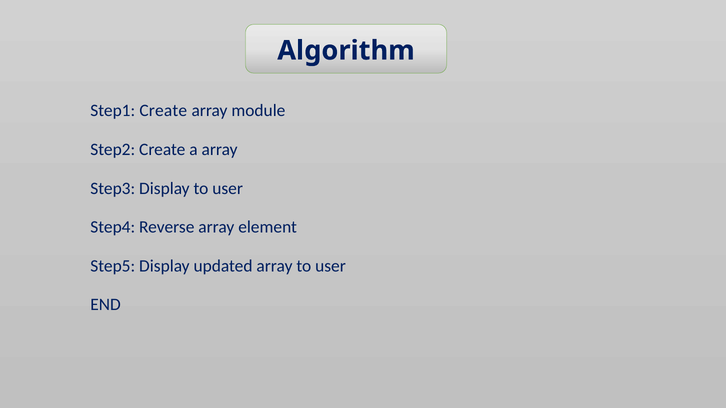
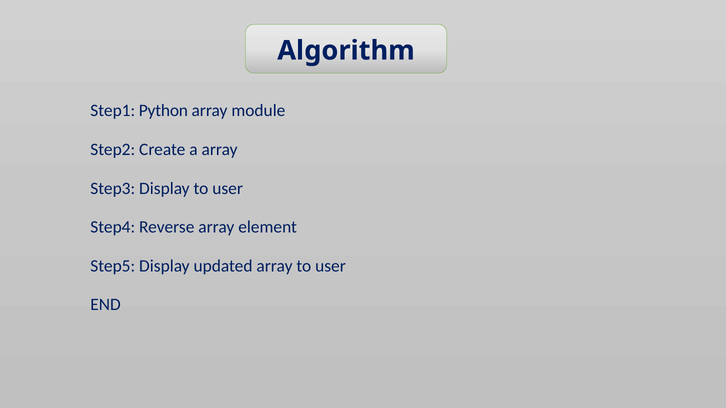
Step1 Create: Create -> Python (163, 111)
